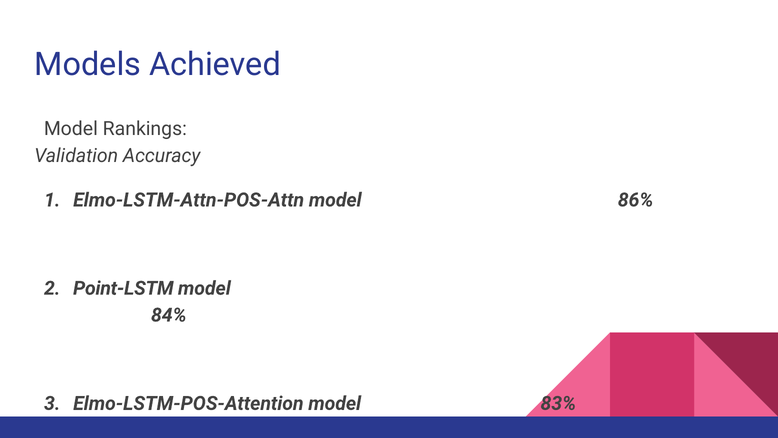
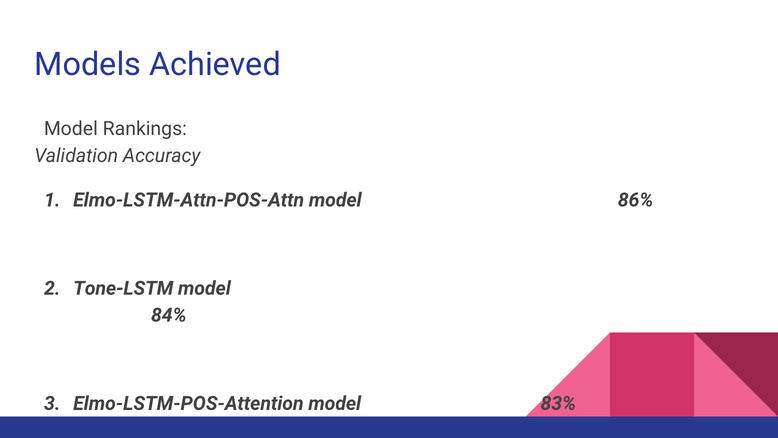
Point-LSTM: Point-LSTM -> Tone-LSTM (123, 288)
